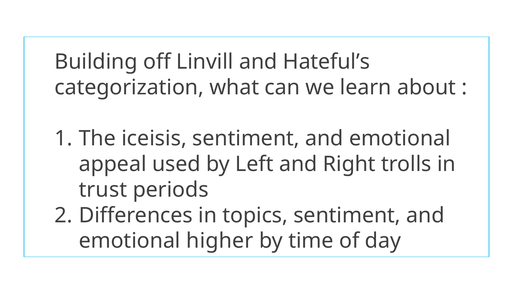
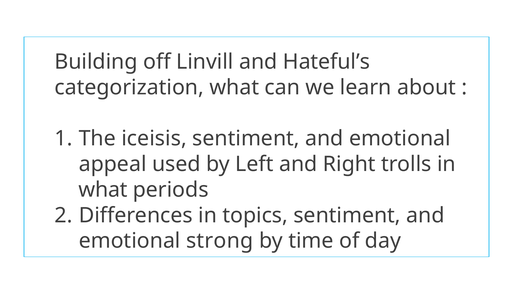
trust: trust -> what (103, 190)
higher: higher -> strong (220, 241)
